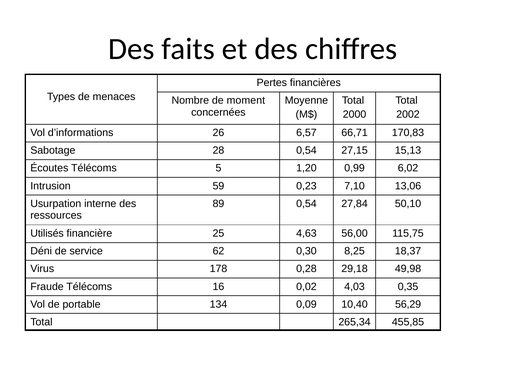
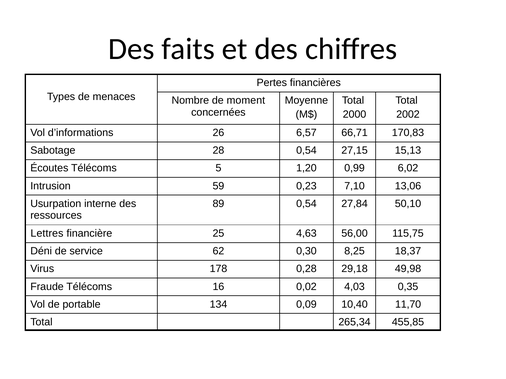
Utilisés: Utilisés -> Lettres (47, 234)
56,29: 56,29 -> 11,70 (408, 305)
